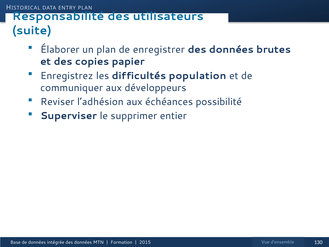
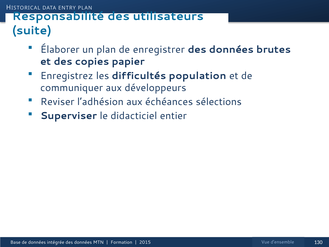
possibilité: possibilité -> sélections (219, 102)
supprimer: supprimer -> didacticiel (134, 116)
